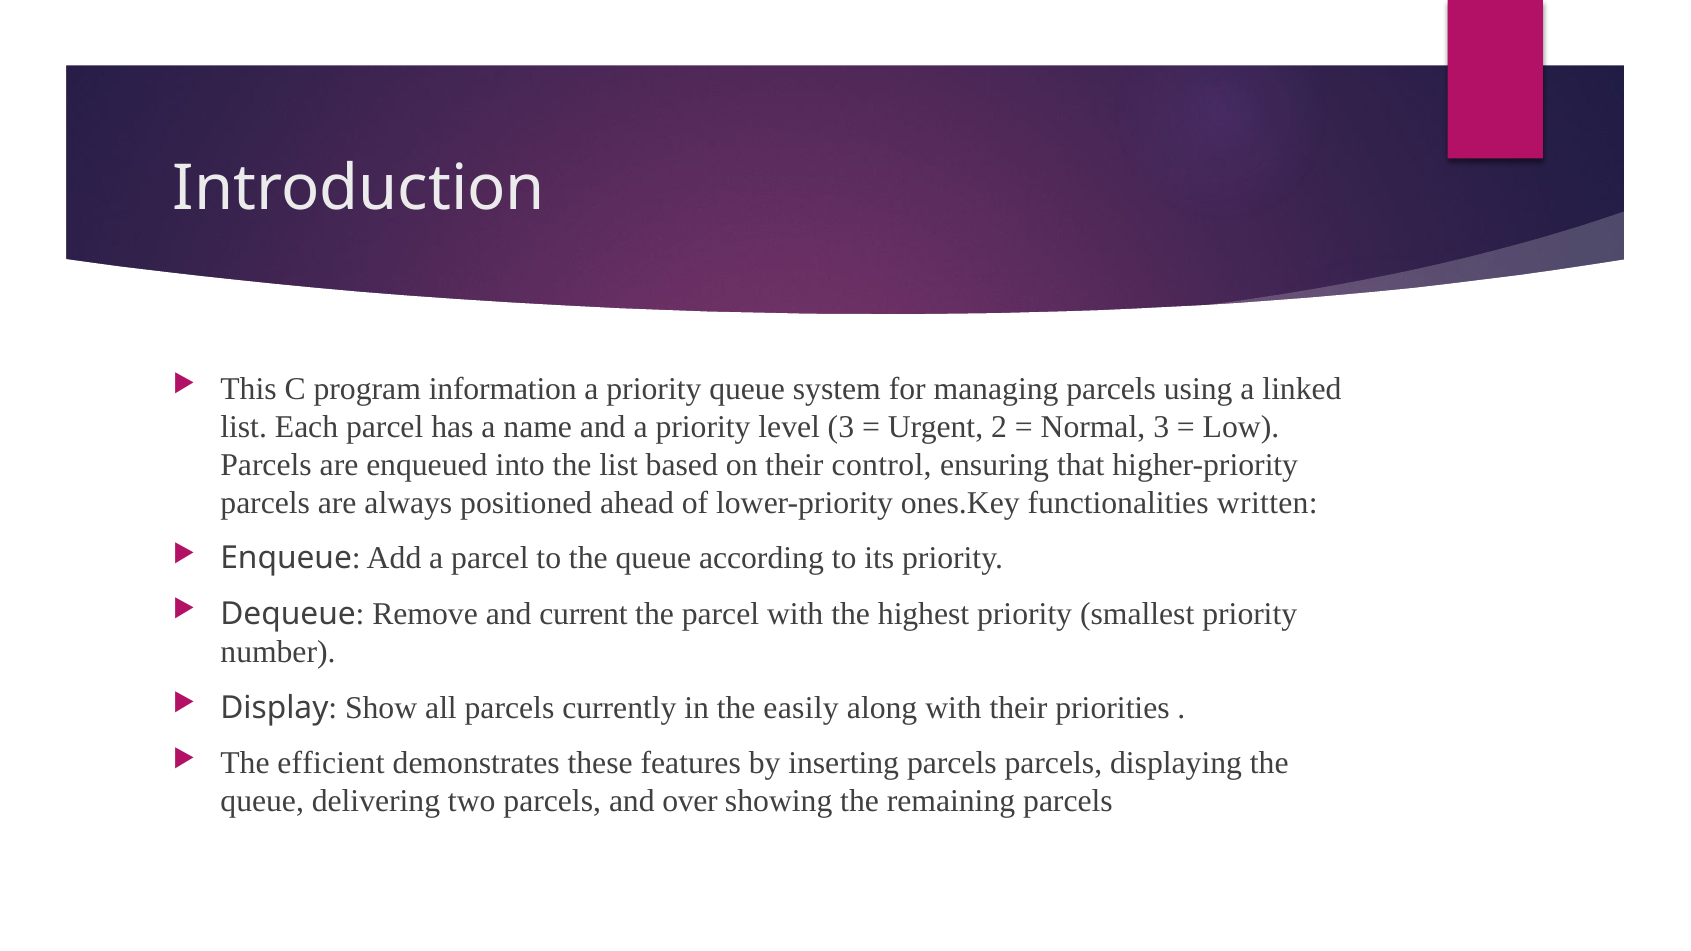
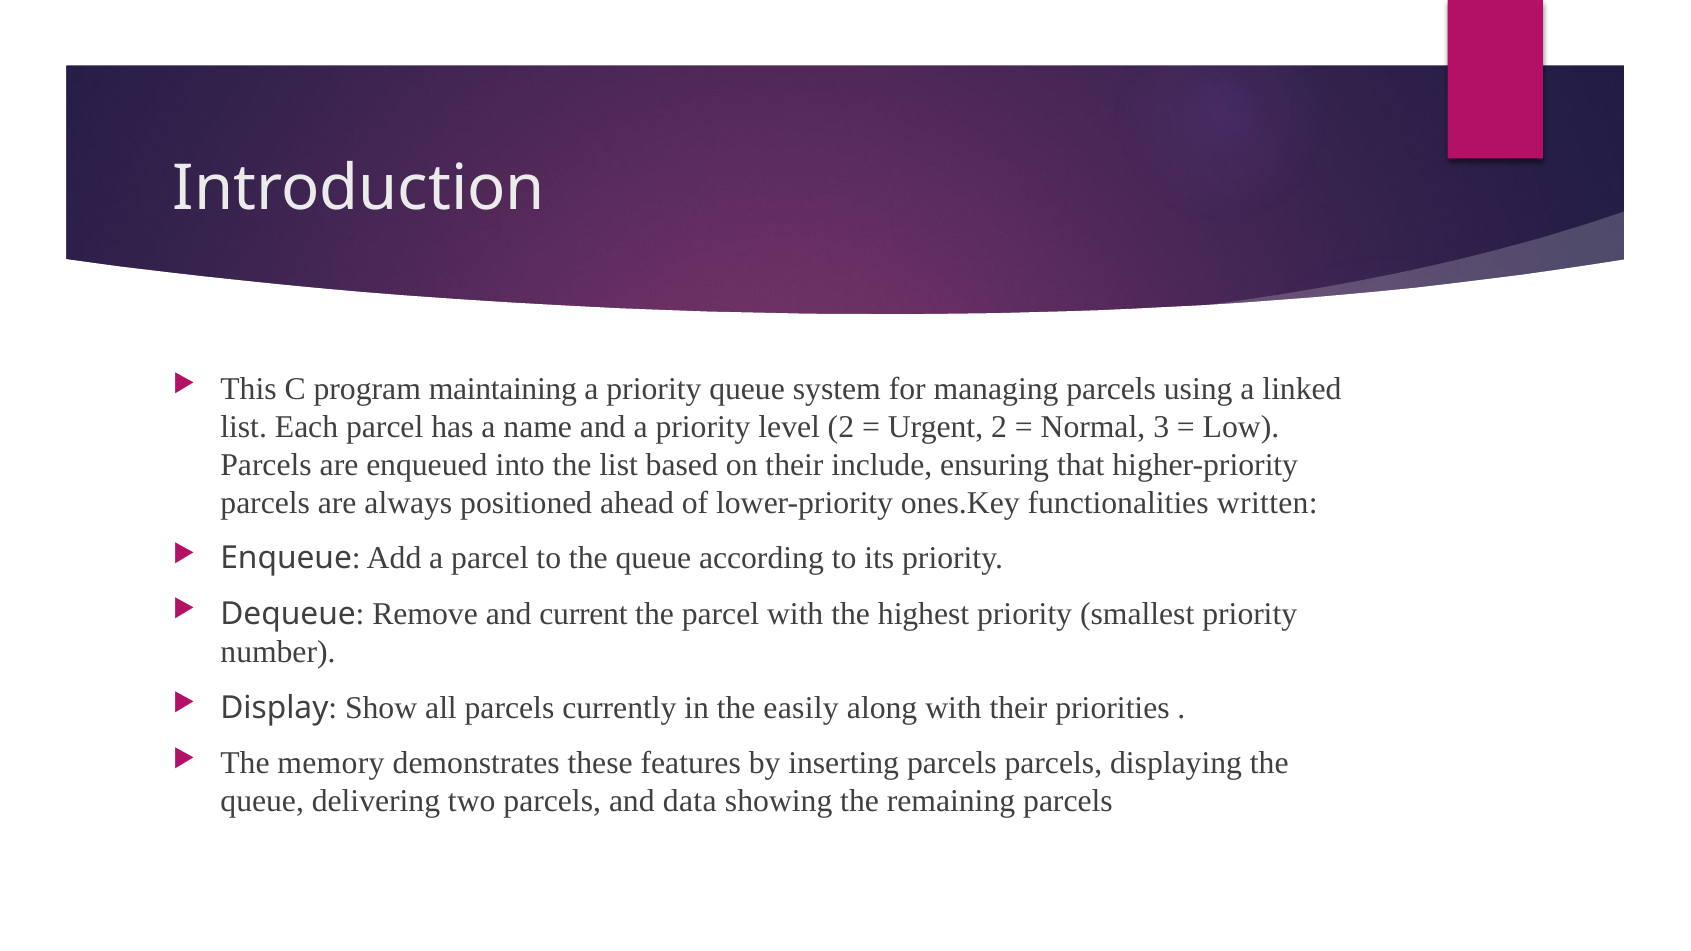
information: information -> maintaining (503, 389)
level 3: 3 -> 2 (841, 427)
control: control -> include (882, 465)
efficient: efficient -> memory (331, 764)
over: over -> data (690, 802)
